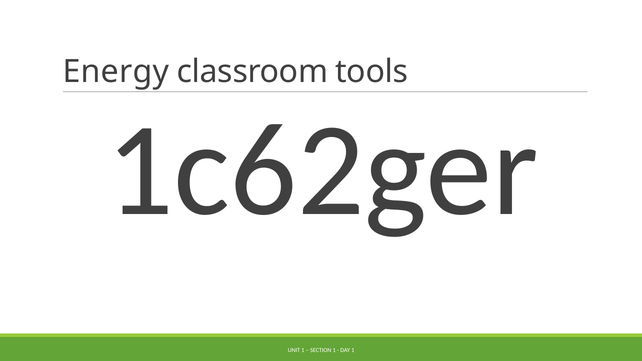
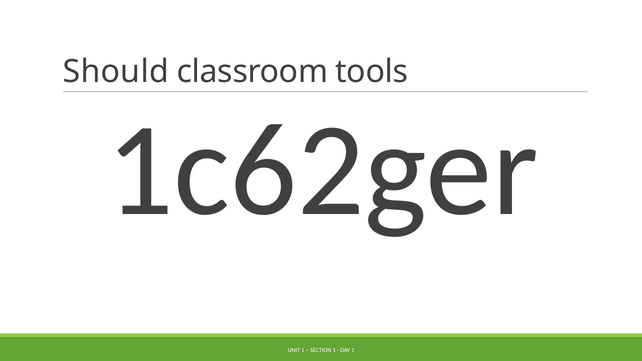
Energy: Energy -> Should (116, 72)
